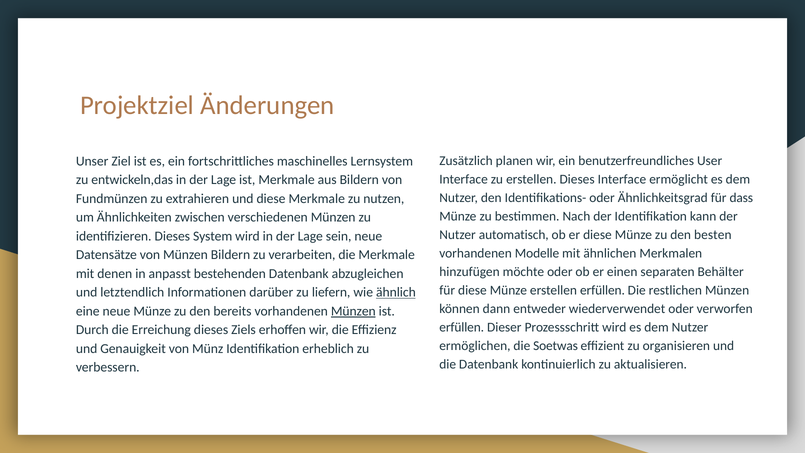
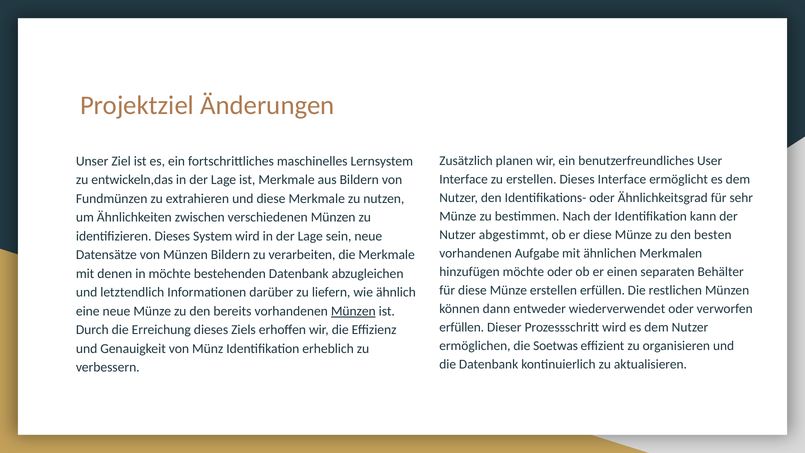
dass: dass -> sehr (741, 198)
automatisch: automatisch -> abgestimmt (514, 235)
Modelle: Modelle -> Aufgabe (537, 253)
in anpasst: anpasst -> möchte (170, 274)
ähnlich underline: present -> none (396, 292)
